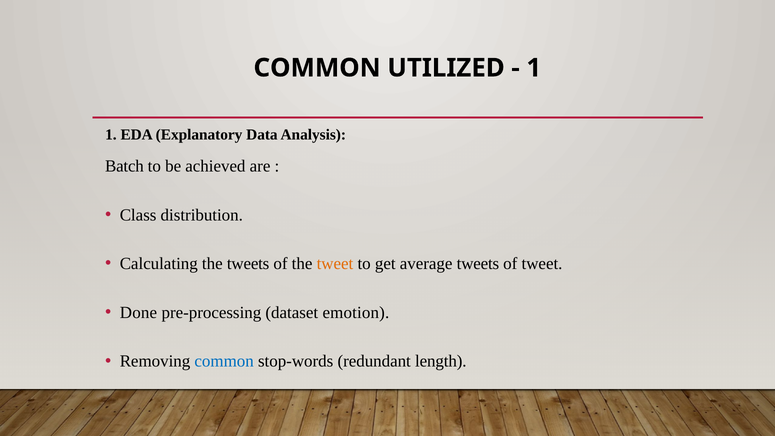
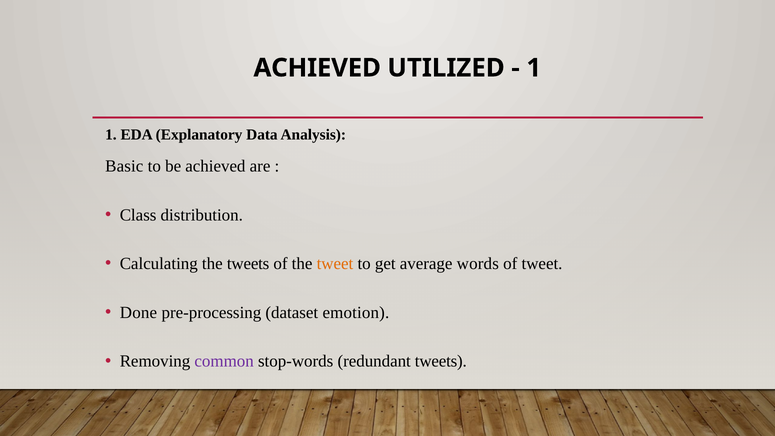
COMMON: COMMON -> ACHIEVED (317, 68)
Batch: Batch -> Basic (124, 166)
average tweets: tweets -> words (478, 264)
common colour: blue -> purple (224, 361)
redundant length: length -> tweets (441, 361)
